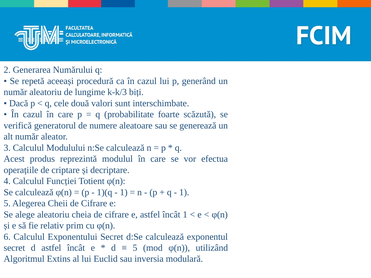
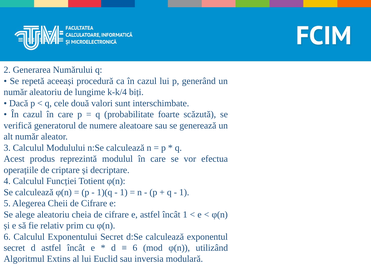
k-k/3: k-k/3 -> k-k/4 (117, 92)
5: 5 -> 6 (135, 248)
